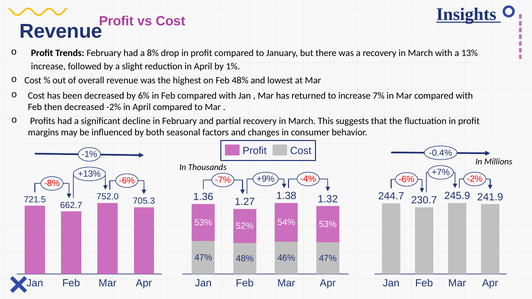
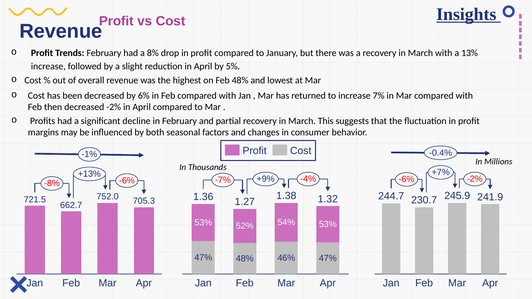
1%: 1% -> 5% (233, 66)
